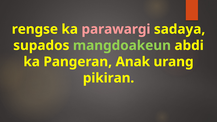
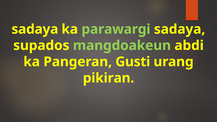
rengse: rengse -> sadaya (35, 29)
parawargi colour: pink -> light green (116, 29)
Anak: Anak -> Gusti (133, 62)
